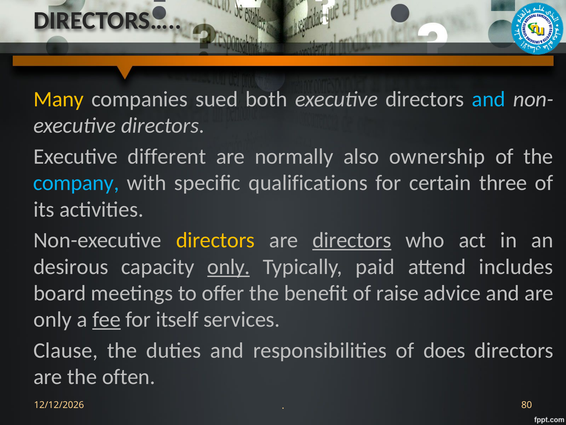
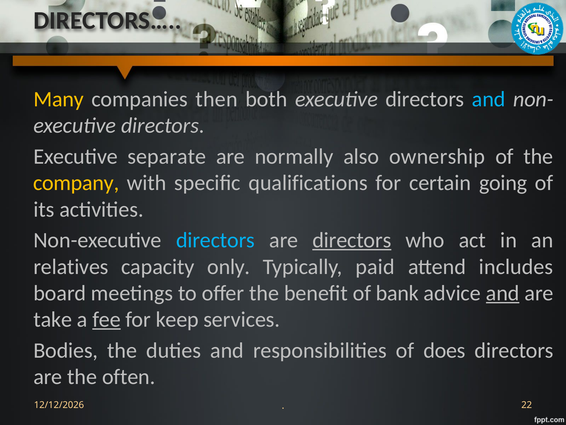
sued: sued -> then (217, 99)
different: different -> separate (167, 156)
company colour: light blue -> yellow (76, 183)
three: three -> going (503, 183)
directors colour: yellow -> light blue (215, 240)
desirous: desirous -> relatives (71, 266)
only underline: present -> none (229, 266)
raise: raise -> bank (397, 293)
and underline: none -> present (503, 293)
only: only -> take (53, 319)
itself: itself -> keep (177, 319)
Clause: Clause -> Bodies (66, 350)
80: 80 -> 22 (527, 405)
